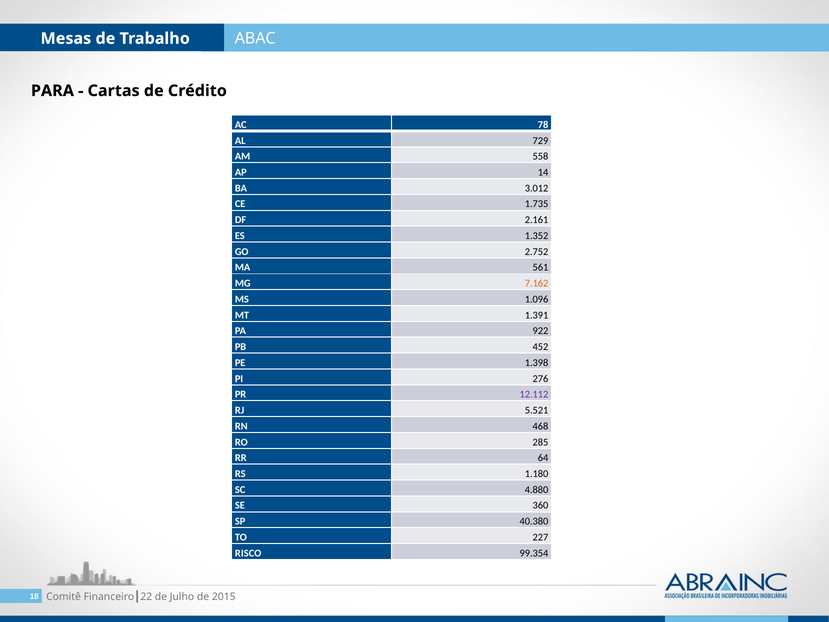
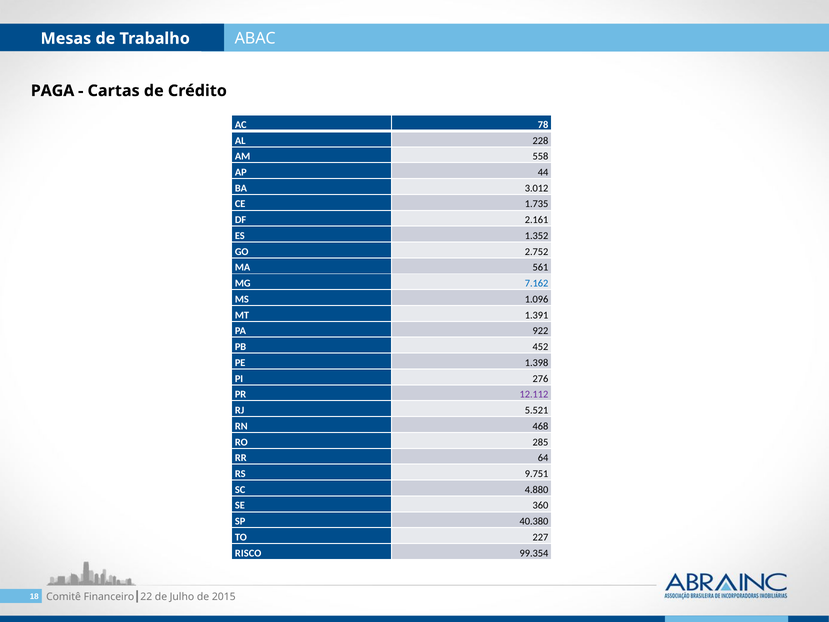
PARA: PARA -> PAGA (53, 91)
729: 729 -> 228 (540, 141)
14: 14 -> 44 (543, 172)
7.162 colour: orange -> blue (537, 283)
1.180: 1.180 -> 9.751 (537, 474)
